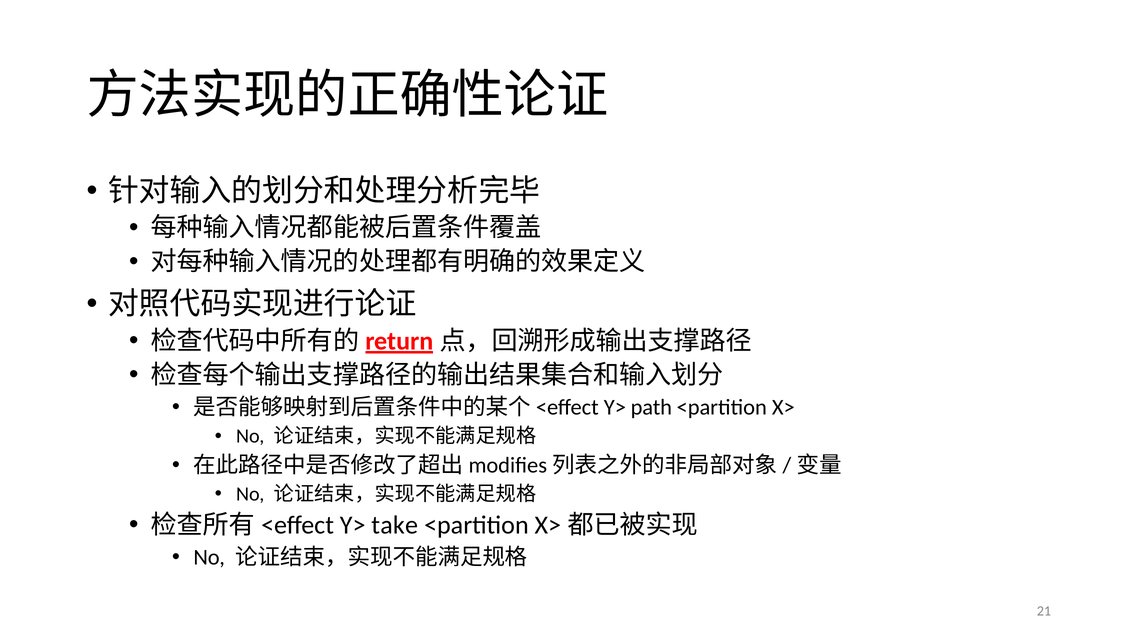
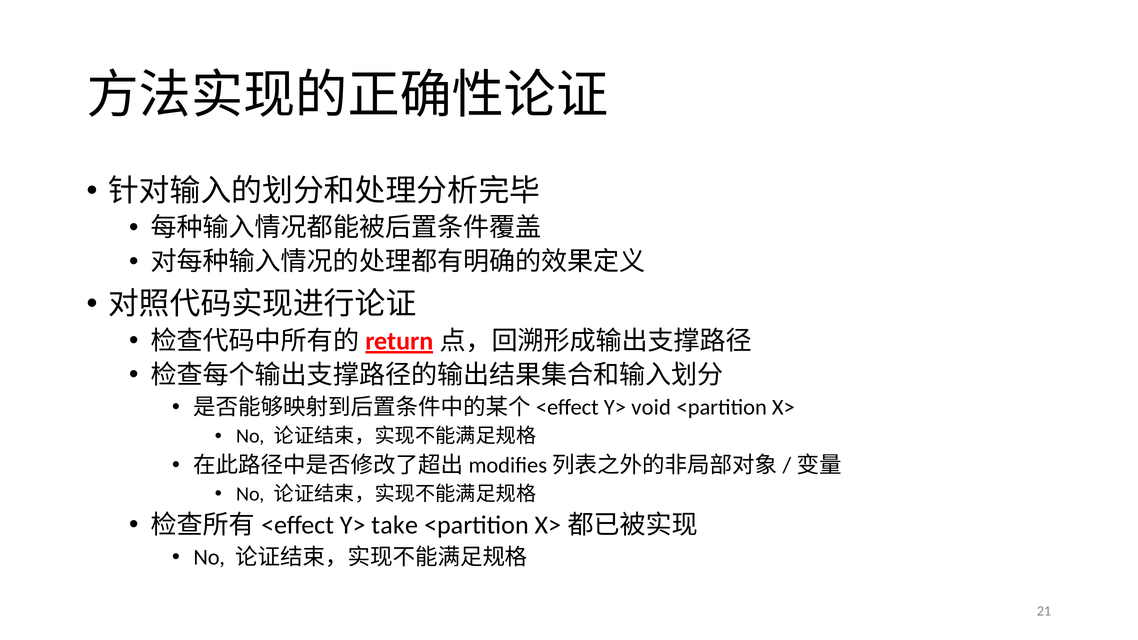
path: path -> void (651, 407)
